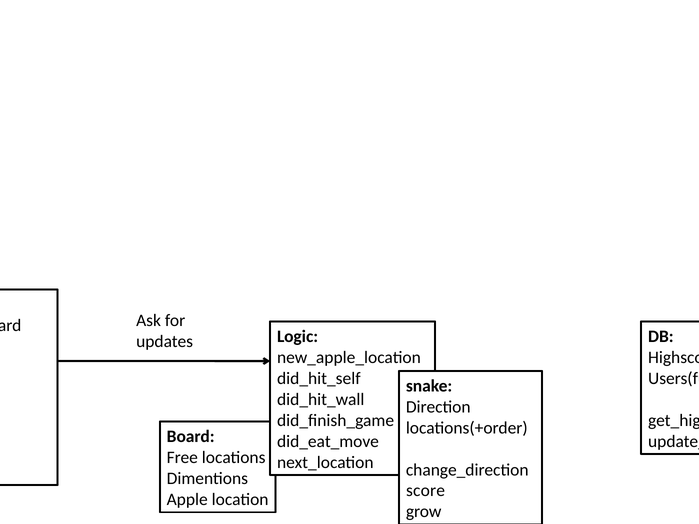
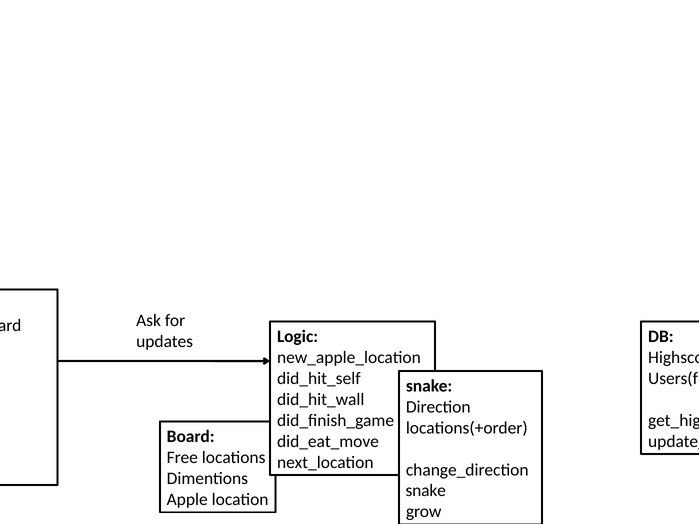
score: score -> snake (426, 491)
